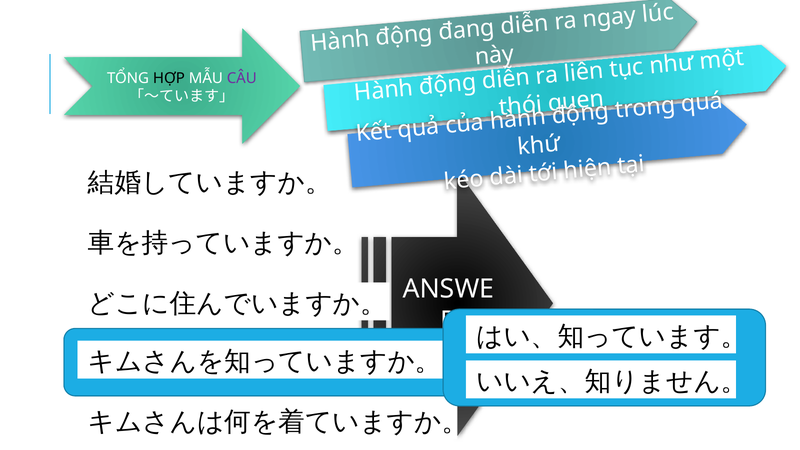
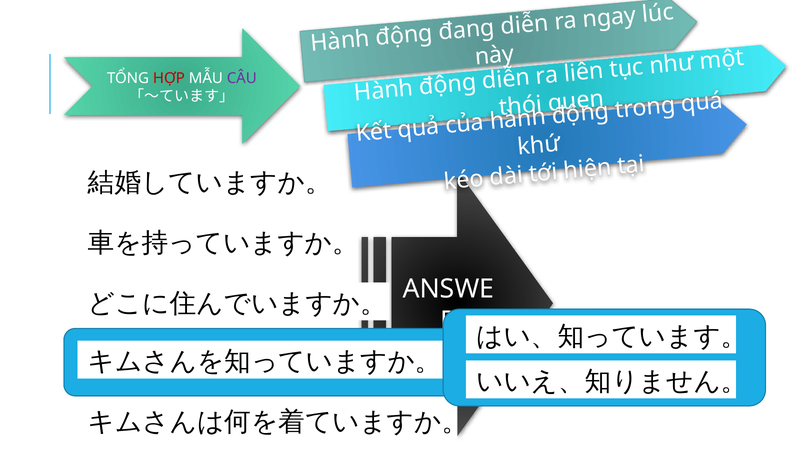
HỢP colour: black -> red (169, 78)
